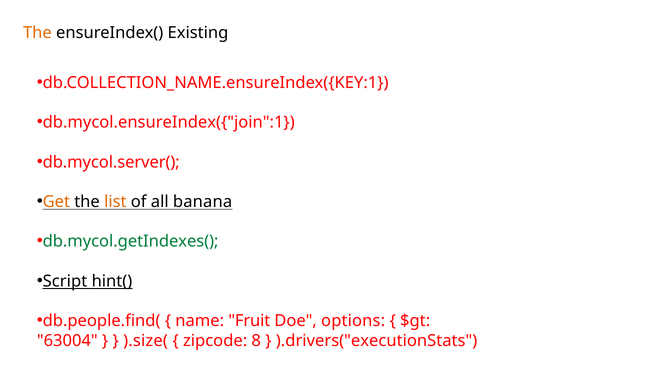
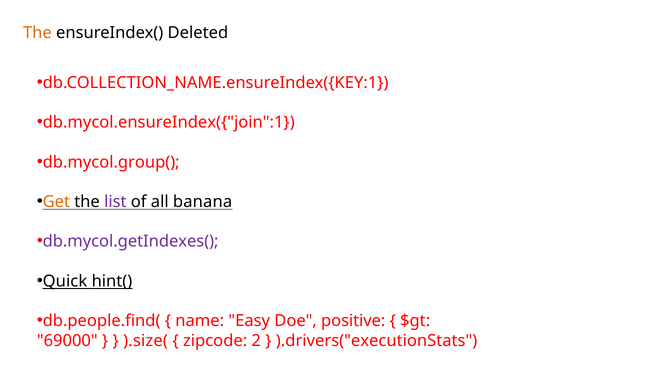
Existing: Existing -> Deleted (198, 33)
db.mycol.server(: db.mycol.server( -> db.mycol.group( (111, 162)
list colour: orange -> purple (115, 202)
db.mycol.getIndexes( colour: green -> purple (131, 242)
Script: Script -> Quick (65, 281)
Fruit: Fruit -> Easy (249, 321)
options: options -> positive (353, 321)
63004: 63004 -> 69000 (67, 341)
8: 8 -> 2 (256, 341)
